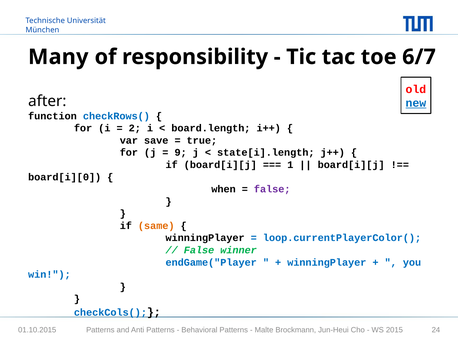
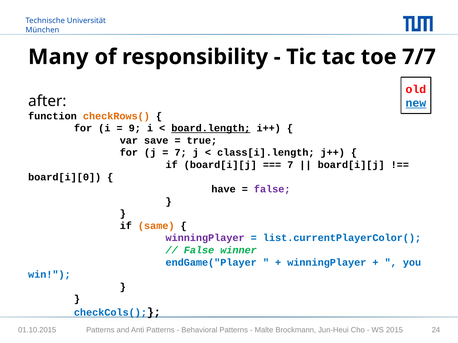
6/7: 6/7 -> 7/7 (419, 57)
checkRows( colour: blue -> orange (116, 116)
2: 2 -> 9 (135, 128)
board.length underline: none -> present (211, 128)
9: 9 -> 7 (181, 153)
state[i].length: state[i].length -> class[i].length (266, 153)
1: 1 -> 7 (290, 165)
when: when -> have (224, 189)
winningPlayer colour: black -> purple (205, 238)
loop.currentPlayerColor(: loop.currentPlayerColor( -> list.currentPlayerColor( (342, 238)
